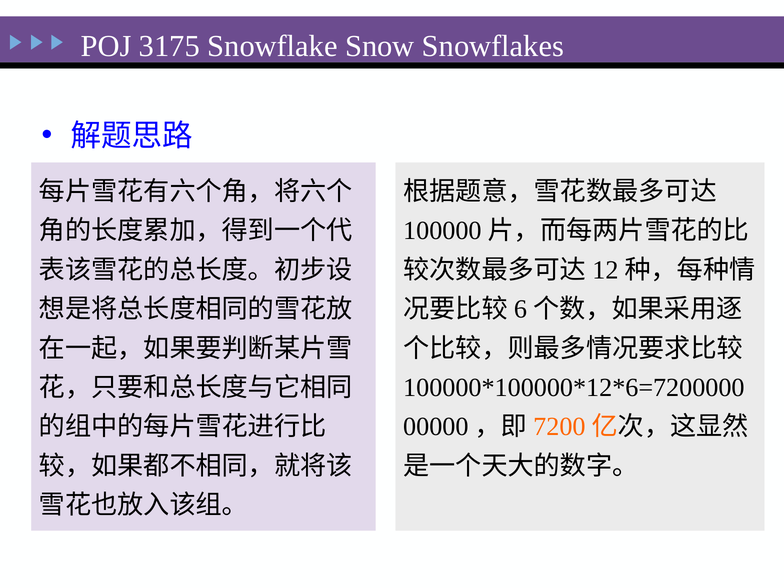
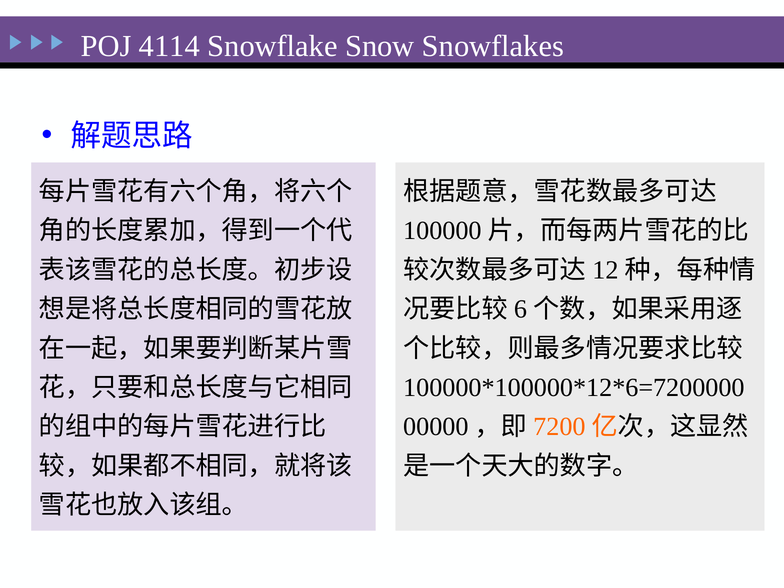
3175: 3175 -> 4114 (169, 46)
